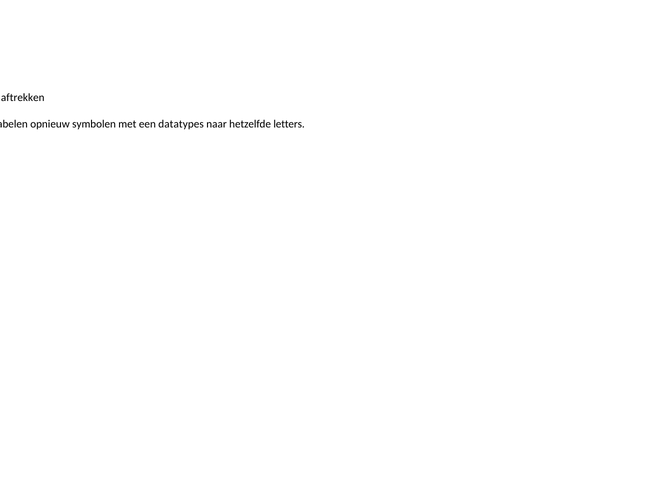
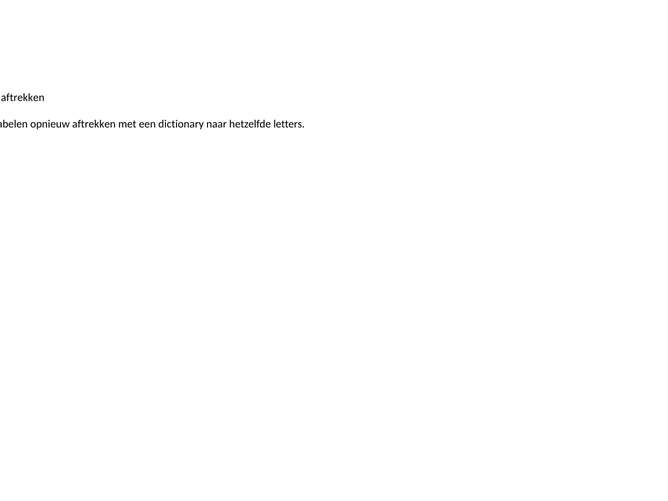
symbolen: symbolen -> aftrekken (94, 124)
datatypes: datatypes -> dictionary (181, 124)
